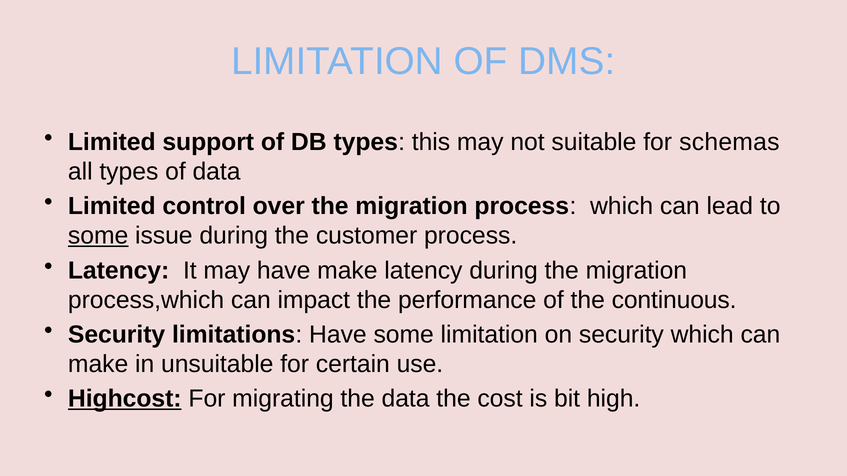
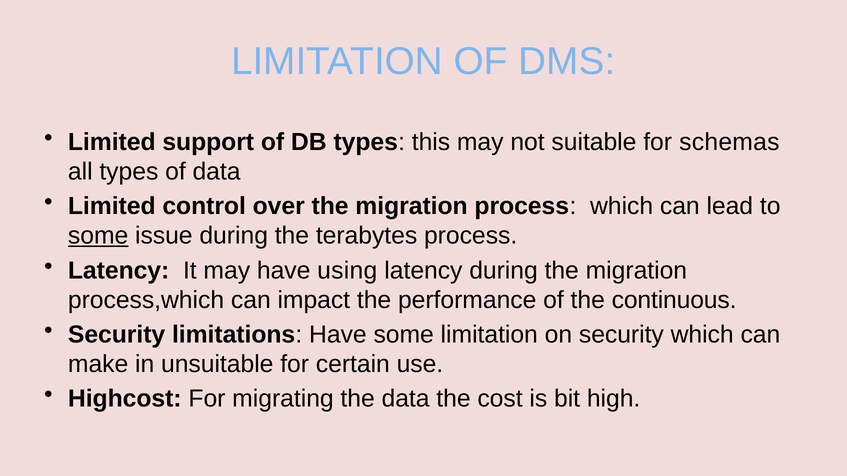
customer: customer -> terabytes (367, 236)
have make: make -> using (347, 271)
Highcost underline: present -> none (125, 399)
